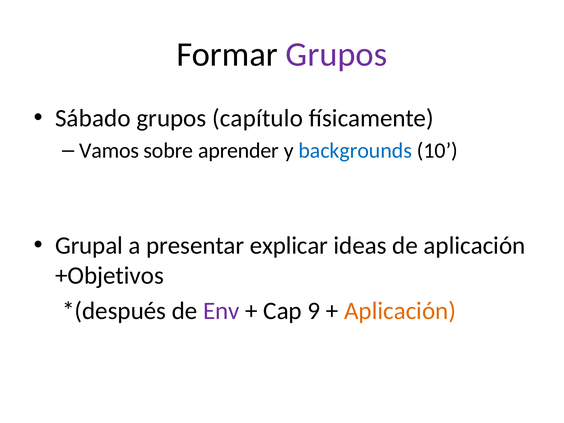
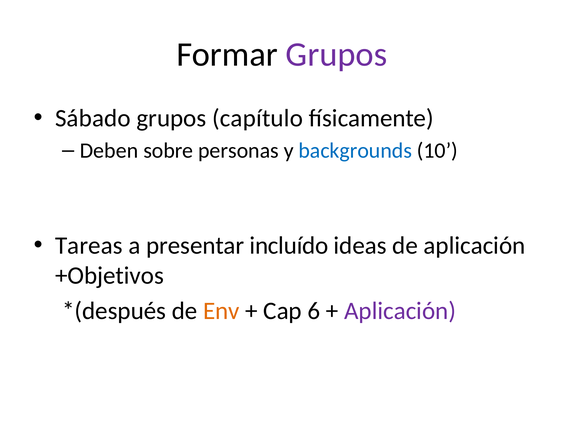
Vamos: Vamos -> Deben (109, 151)
aprender: aprender -> personas (238, 151)
Grupal: Grupal -> Tareas (89, 246)
explicar: explicar -> incluído (289, 246)
Env colour: purple -> orange (221, 311)
9: 9 -> 6 (314, 311)
Aplicación colour: orange -> purple (400, 311)
